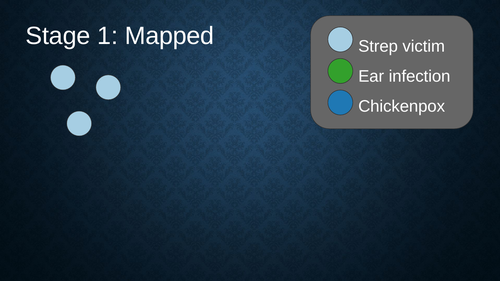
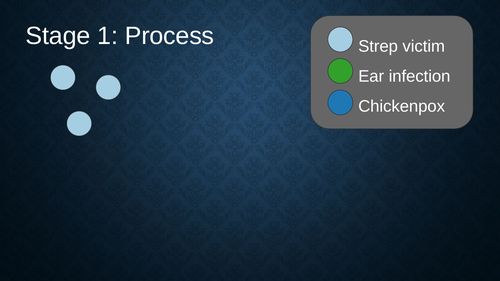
Mapped: Mapped -> Process (170, 36)
